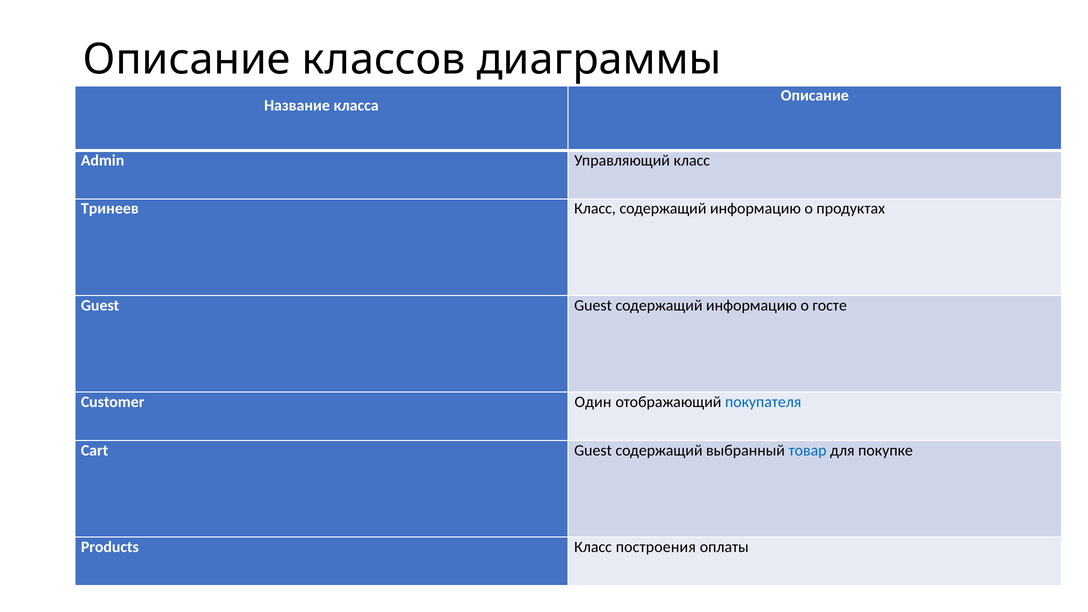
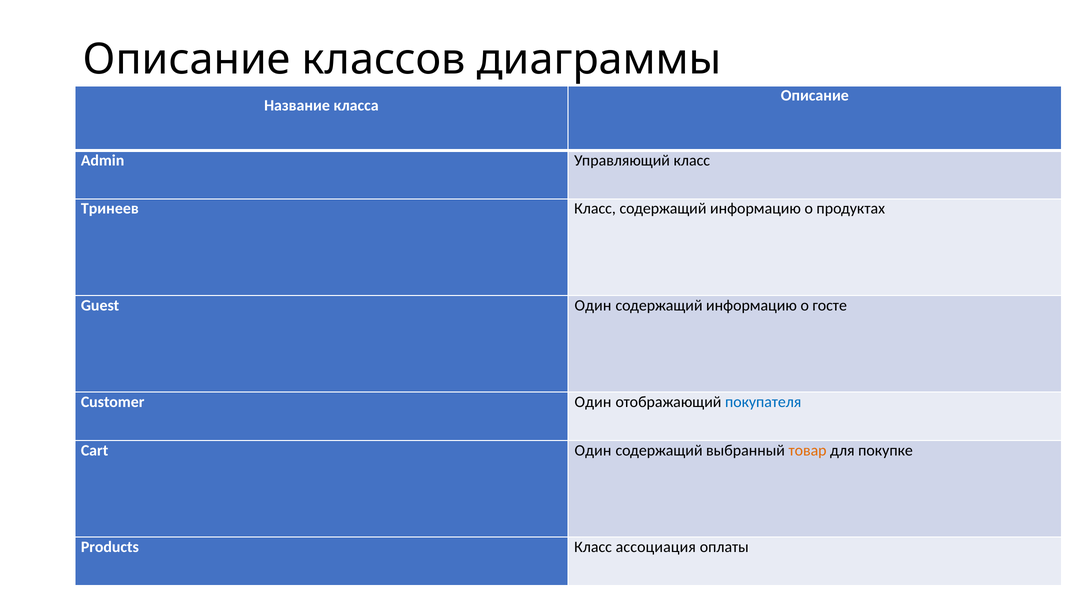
Guest Guest: Guest -> Один (593, 305)
Cart Guest: Guest -> Один (593, 450)
товар colour: blue -> orange (808, 450)
построения: построения -> ассоциация (656, 547)
